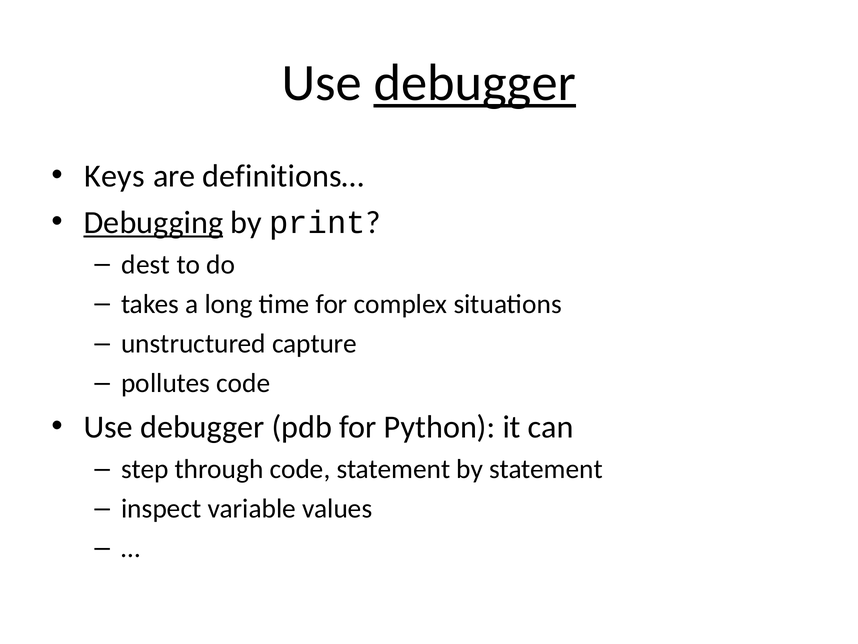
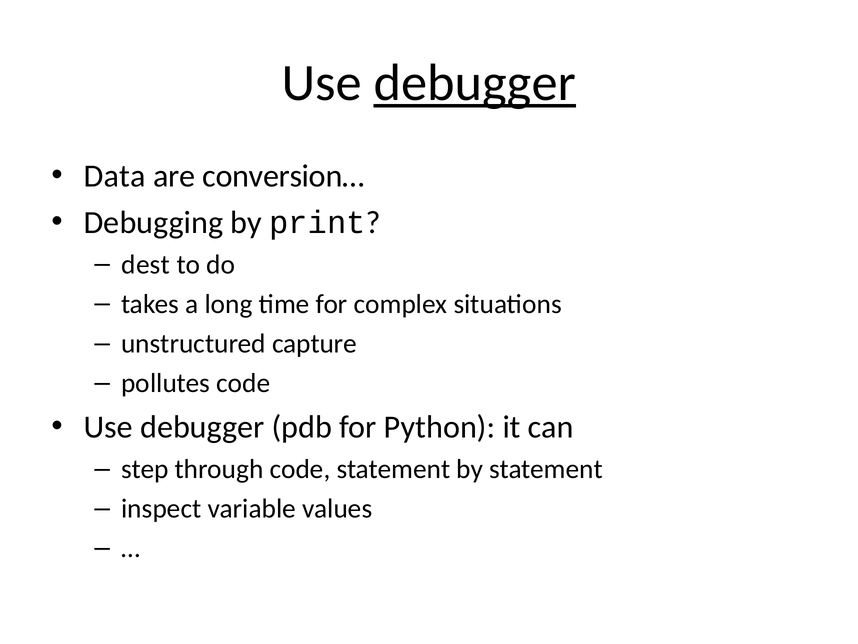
Keys: Keys -> Data (115, 176)
definitions…: definitions… -> conversion… (283, 176)
Debugging underline: present -> none (153, 222)
